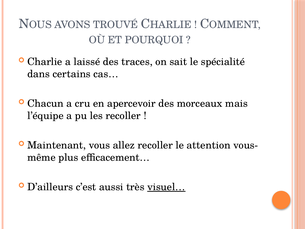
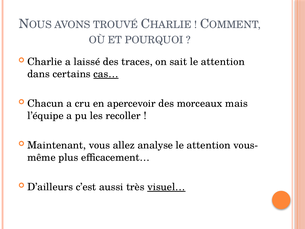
sait le spécialité: spécialité -> attention (223, 62)
cas… underline: none -> present (106, 74)
allez recoller: recoller -> analyse (155, 145)
